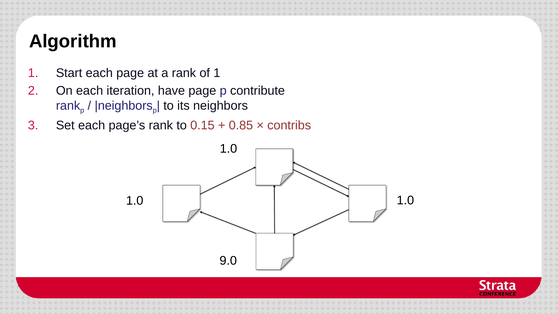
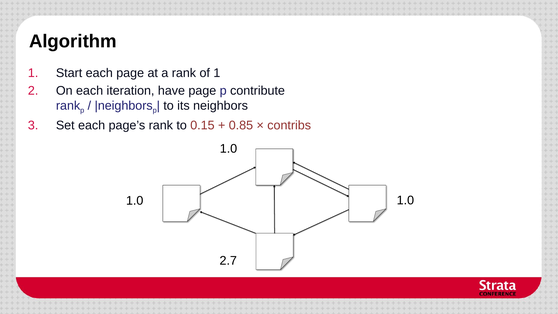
9.0: 9.0 -> 2.7 (228, 261)
